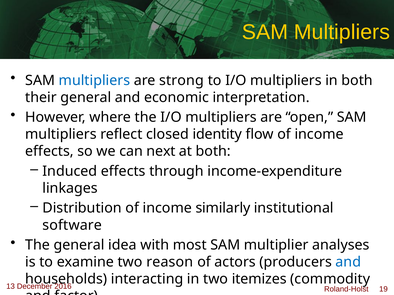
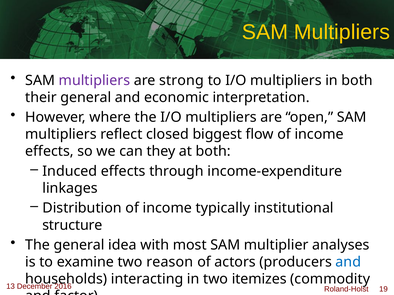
multipliers colour: blue -> purple (94, 80)
identity: identity -> biggest (217, 134)
next: next -> they (161, 152)
similarly: similarly -> typically (223, 208)
software: software -> structure (72, 225)
